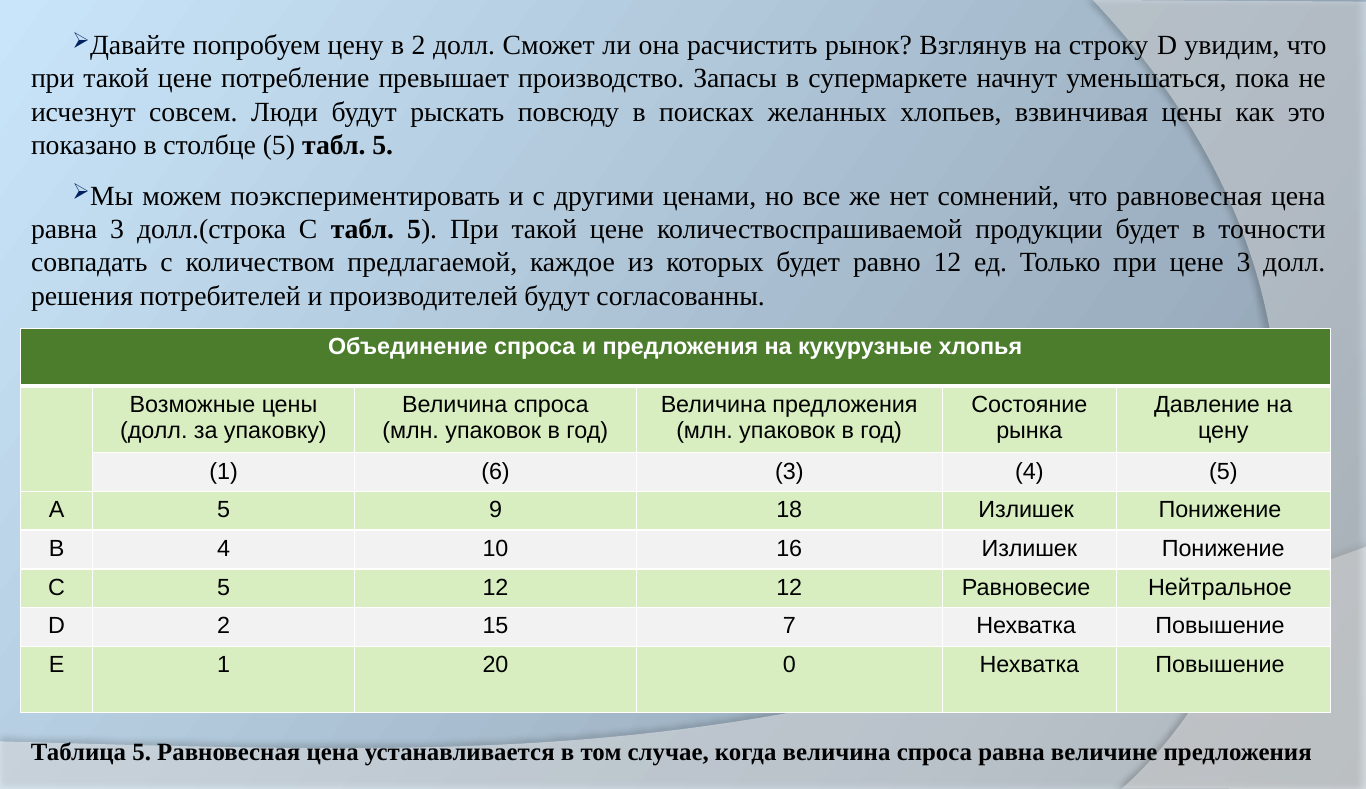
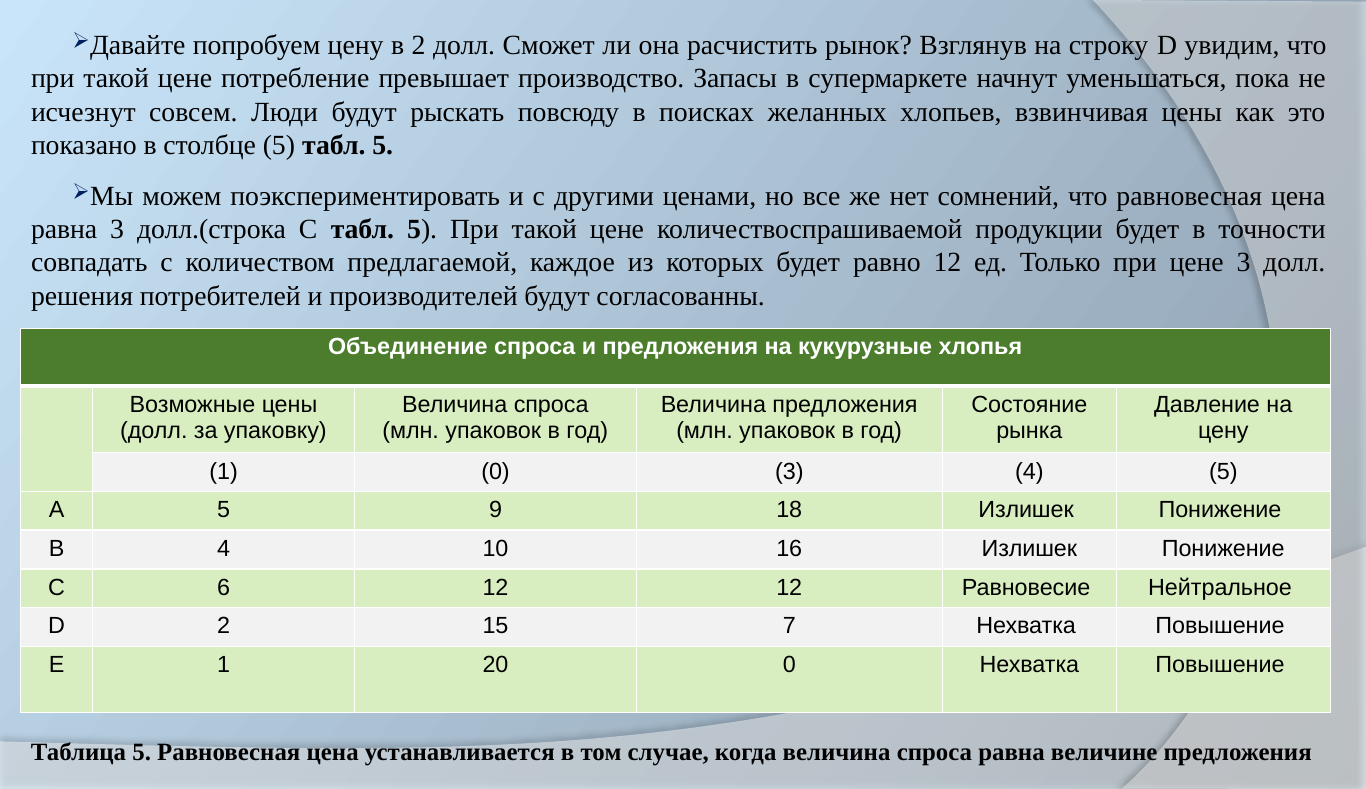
1 6: 6 -> 0 (495, 471)
C 5: 5 -> 6 (224, 587)
